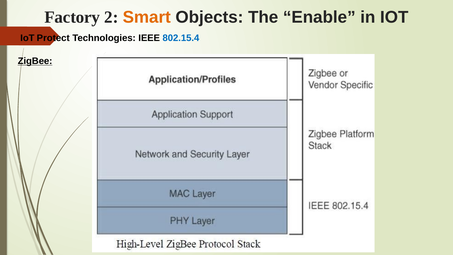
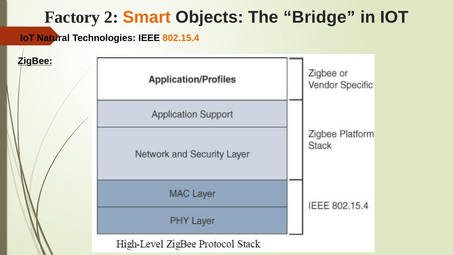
Enable: Enable -> Bridge (319, 17)
Protect: Protect -> Natural (53, 38)
802.15.4 colour: blue -> orange (181, 38)
